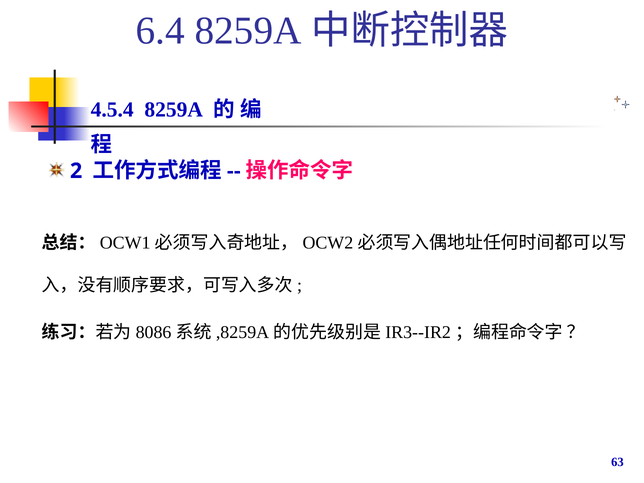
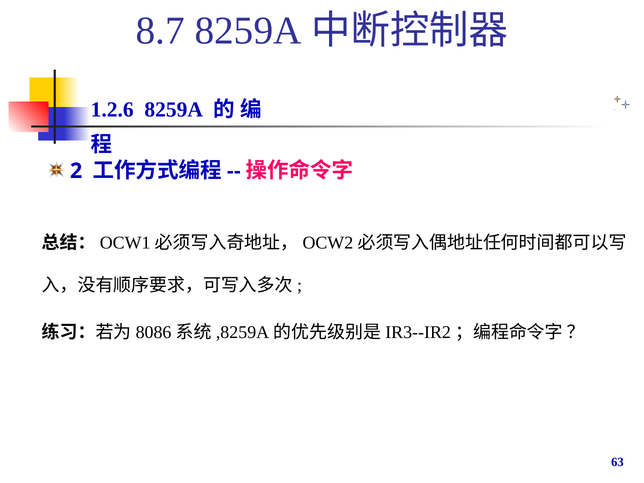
6.4: 6.4 -> 8.7 (160, 31)
4.5.4: 4.5.4 -> 1.2.6 (112, 110)
